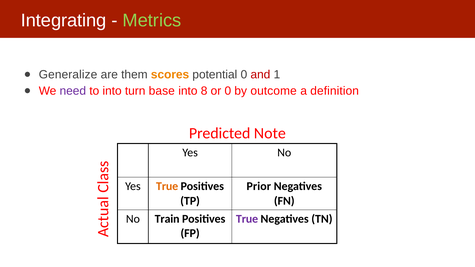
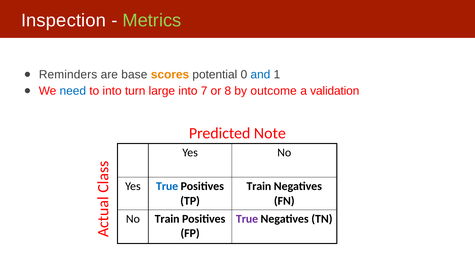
Integrating: Integrating -> Inspection (64, 20)
Generalize: Generalize -> Reminders (68, 75)
them: them -> base (134, 75)
and colour: red -> blue (260, 75)
need colour: purple -> blue (73, 91)
base: base -> large (162, 91)
8: 8 -> 7 (204, 91)
or 0: 0 -> 8 (228, 91)
definition: definition -> validation (335, 91)
True colour: orange -> blue (167, 187)
Prior: Prior -> Train (259, 187)
